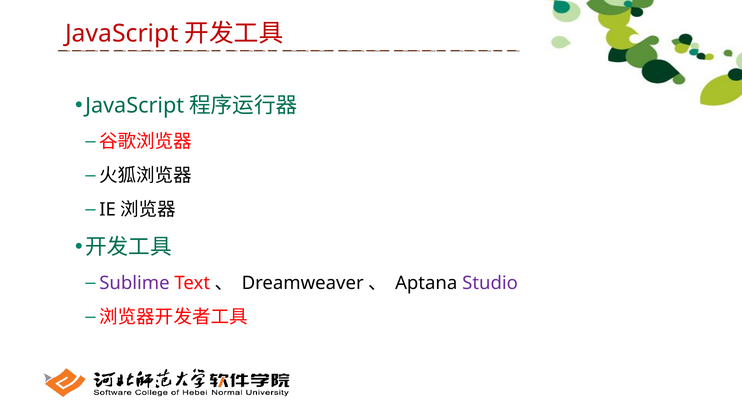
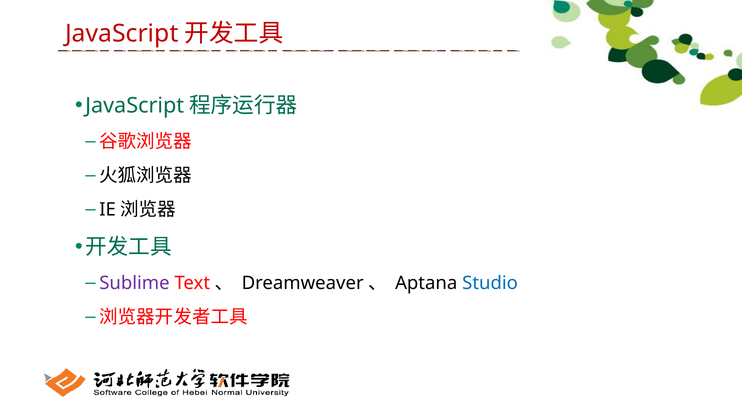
Studio colour: purple -> blue (490, 283)
